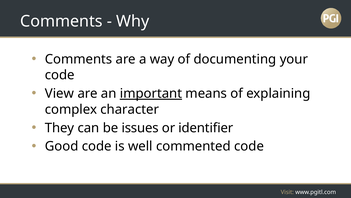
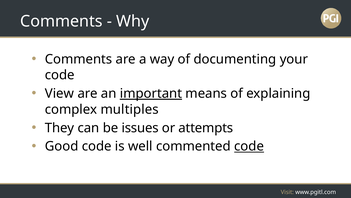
character: character -> multiples (130, 109)
identifier: identifier -> attempts (206, 128)
code underline: none -> present (249, 146)
